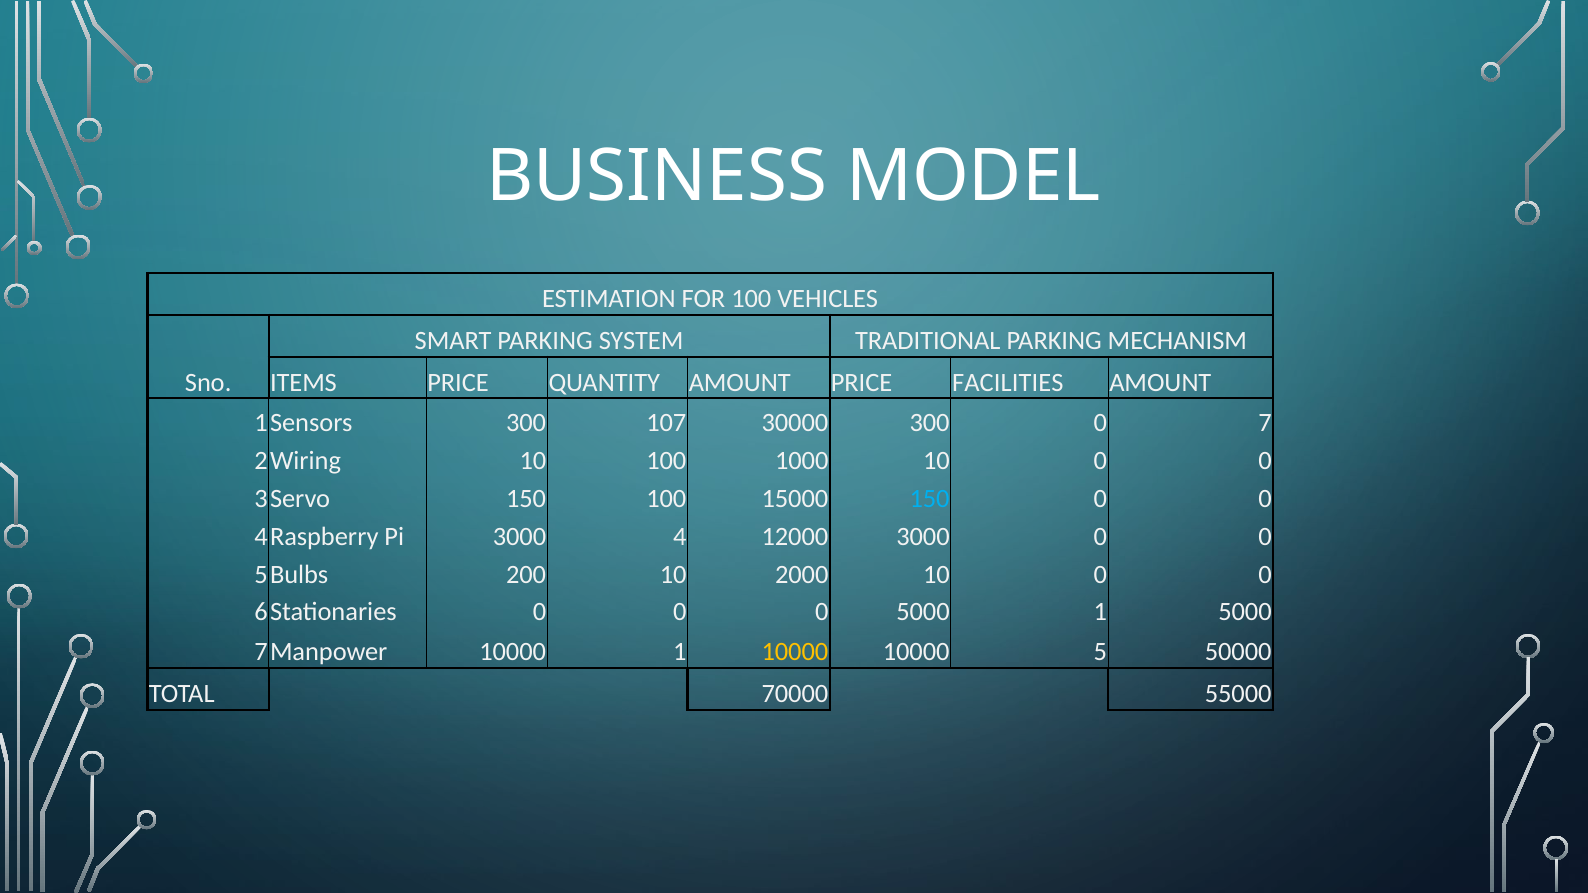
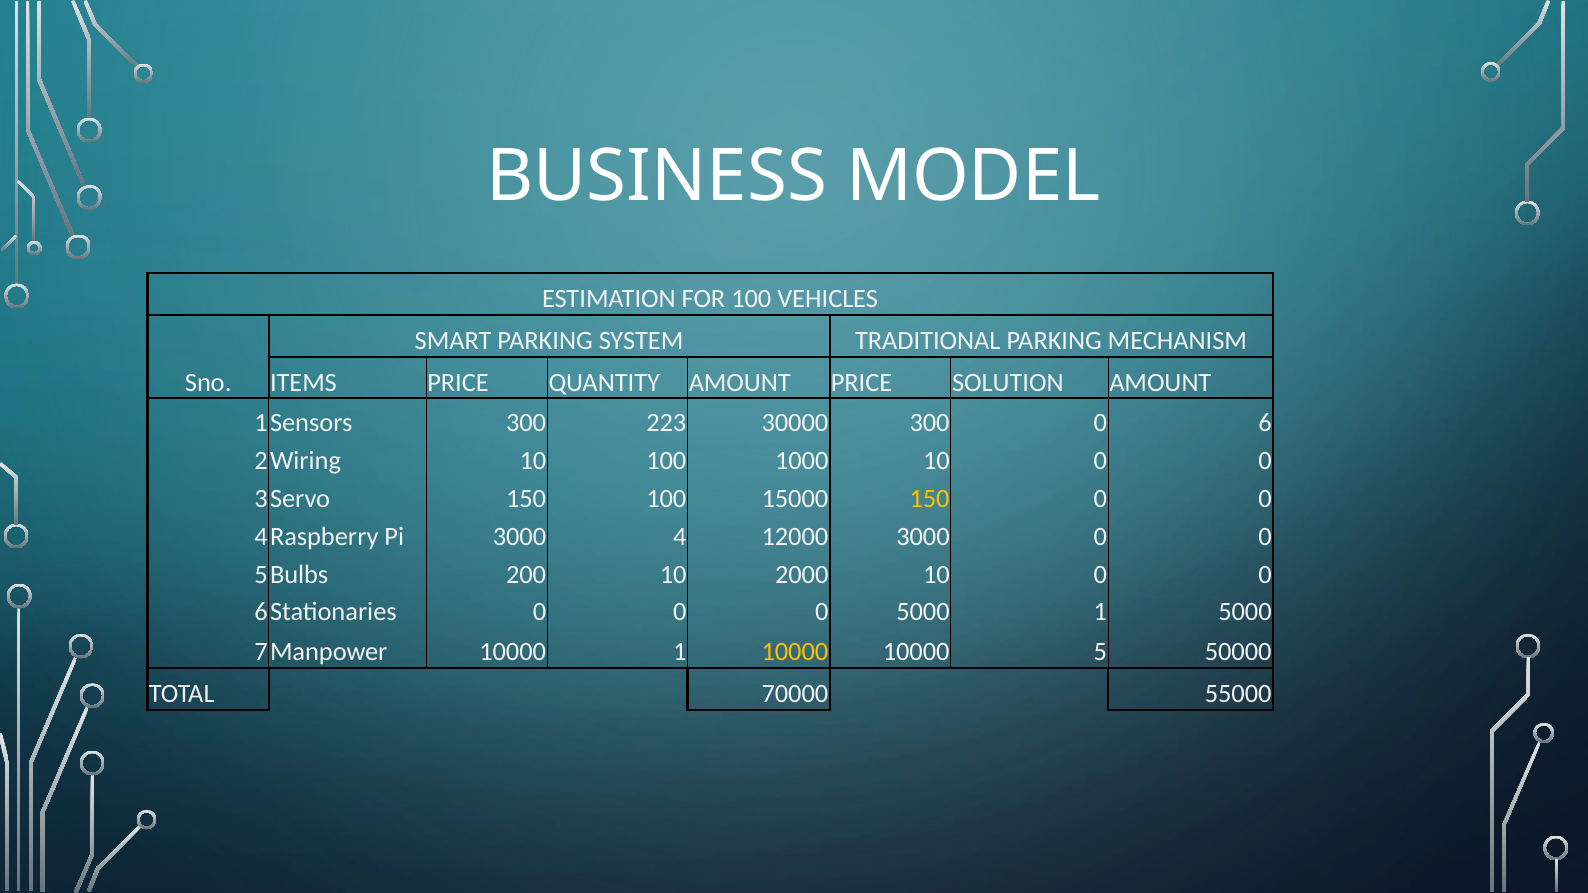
FACILITIES: FACILITIES -> SOLUTION (1008, 383)
107: 107 -> 223 (666, 423)
7: 7 -> 6 (1265, 423)
150 colour: light blue -> yellow (930, 498)
